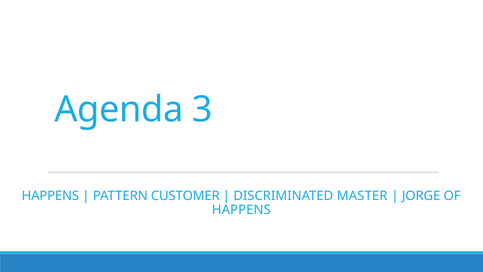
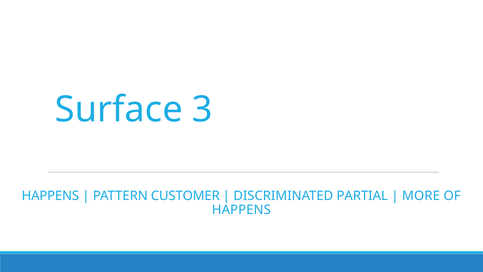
Agenda: Agenda -> Surface (119, 110)
MASTER: MASTER -> PARTIAL (362, 196)
JORGE: JORGE -> MORE (421, 196)
